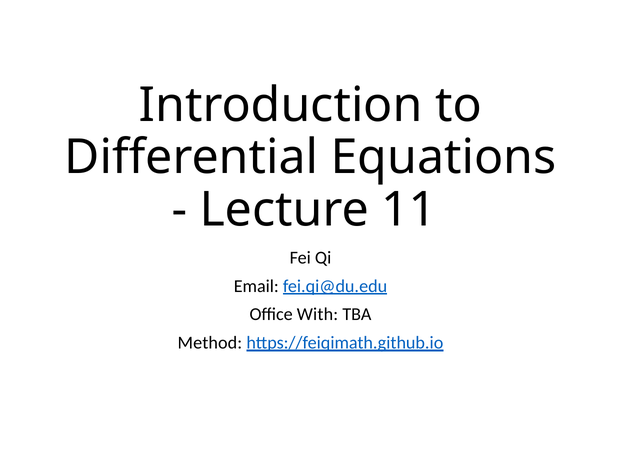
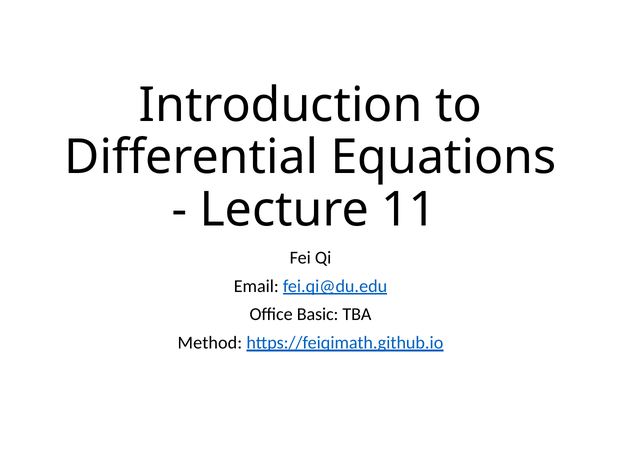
With: With -> Basic (318, 314)
